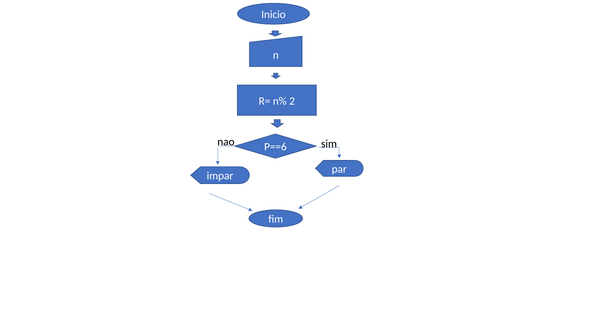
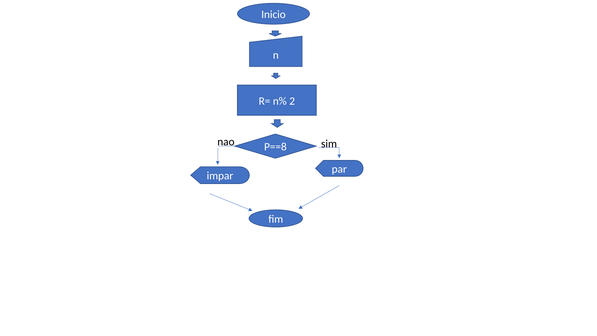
P==6: P==6 -> P==8 (275, 147)
